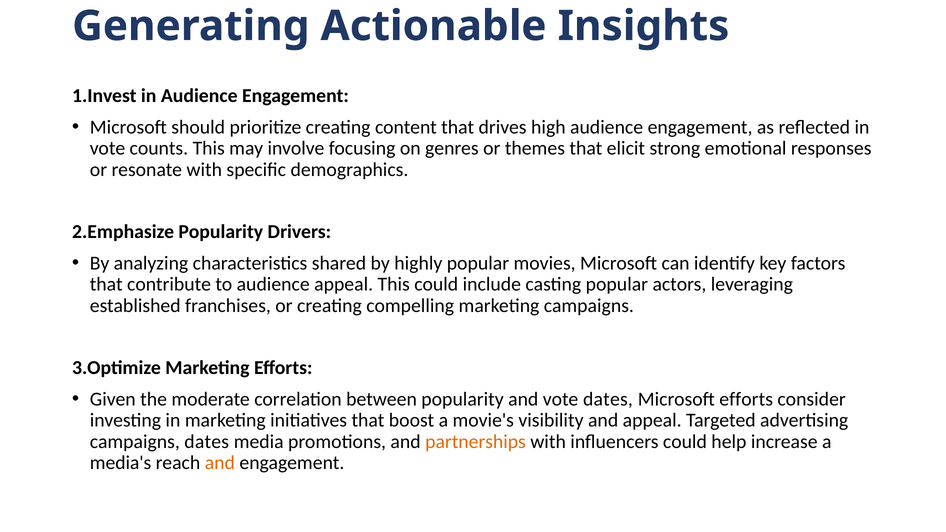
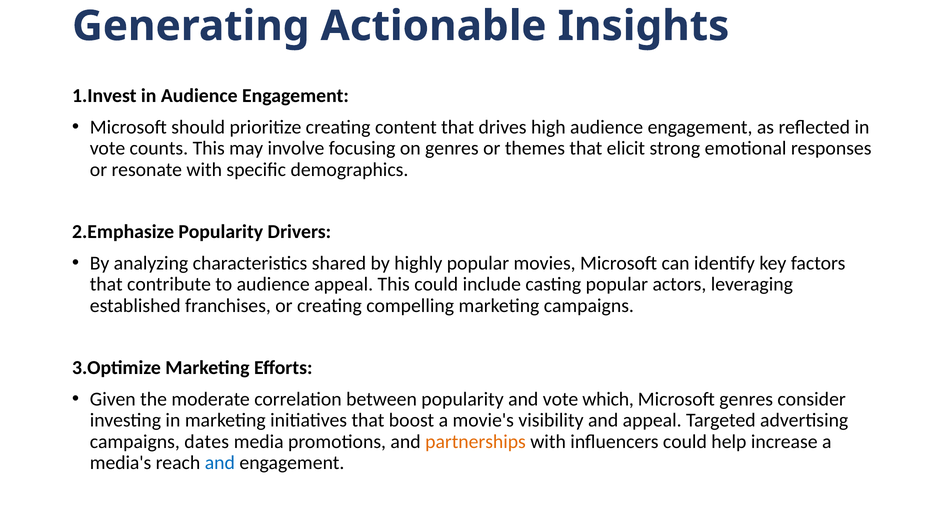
vote dates: dates -> which (608, 399)
Microsoft efforts: efforts -> genres (746, 399)
and colour: orange -> blue (220, 463)
